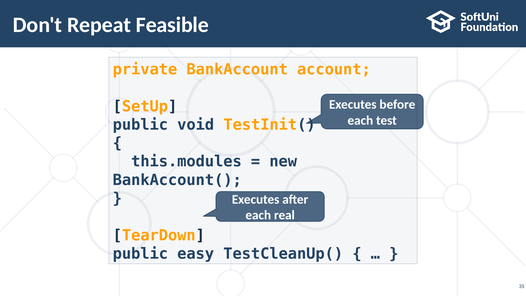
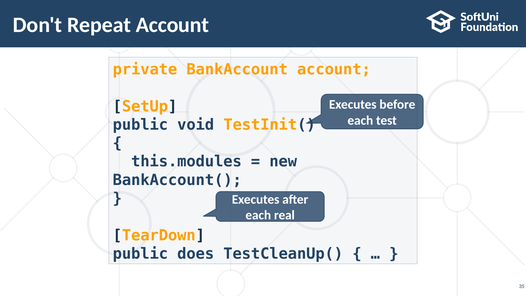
Repeat Feasible: Feasible -> Account (172, 25)
easy: easy -> does (196, 254)
